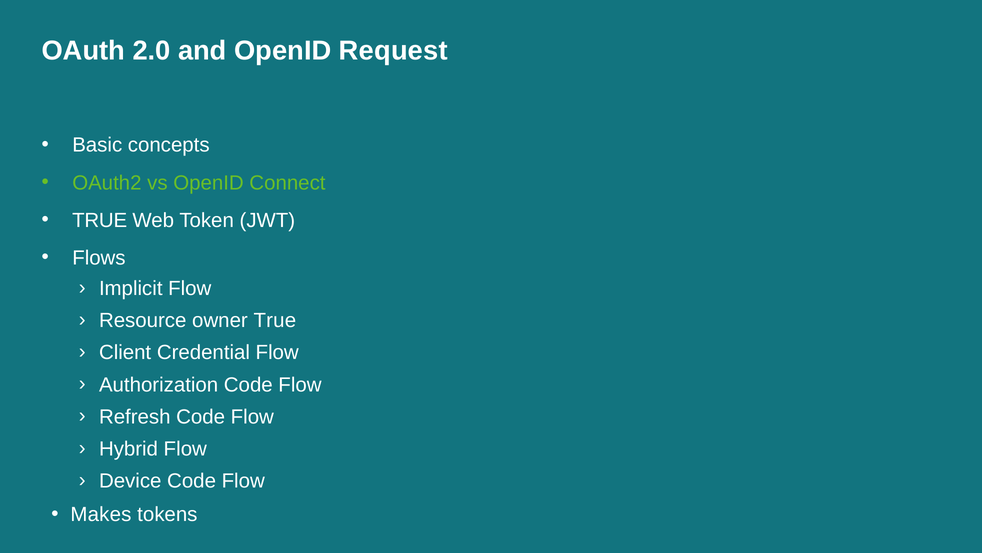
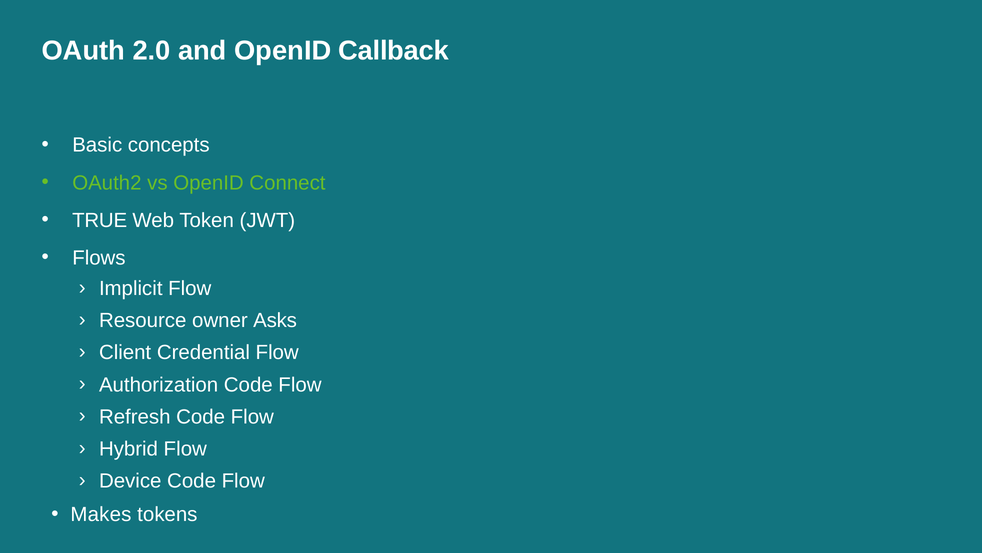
Request: Request -> Callback (394, 51)
owner True: True -> Asks (275, 320)
